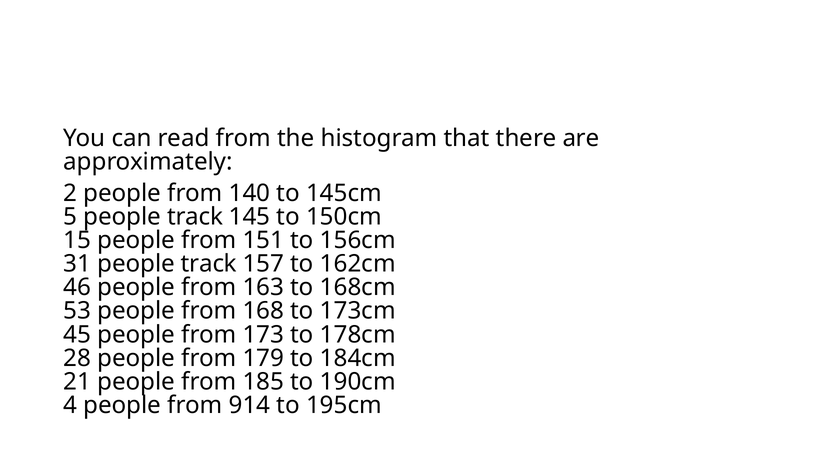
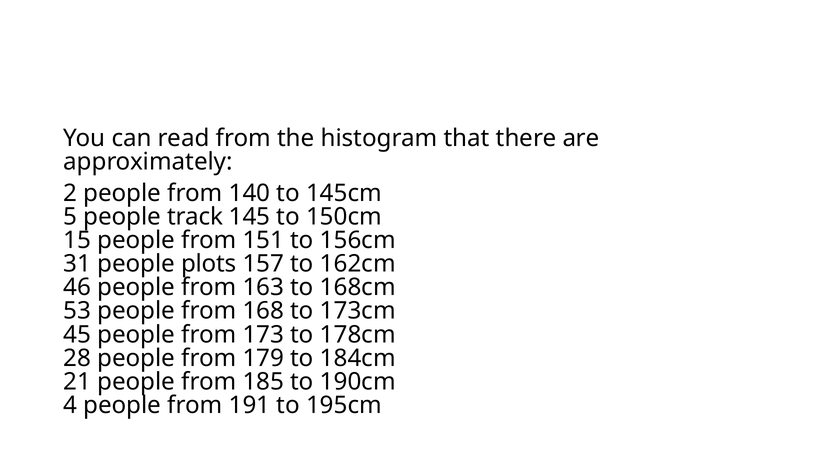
31 people track: track -> plots (209, 264)
914: 914 -> 191 (249, 405)
